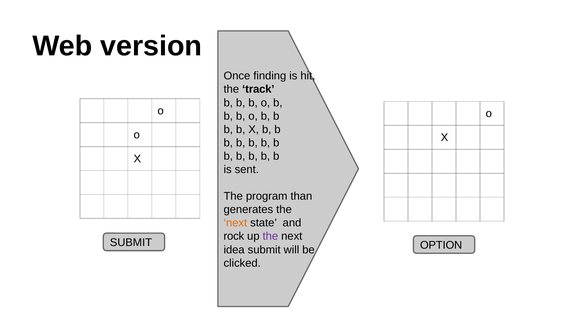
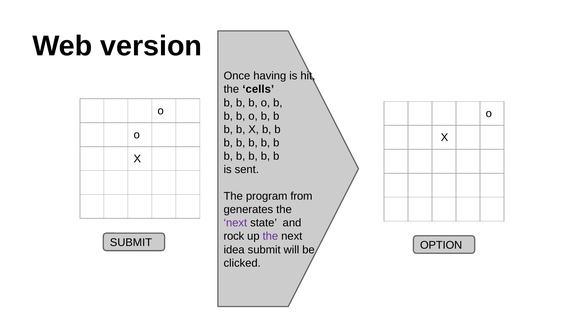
finding: finding -> having (270, 76)
track: track -> cells (258, 89)
than: than -> from (301, 196)
next colour: orange -> purple (235, 223)
